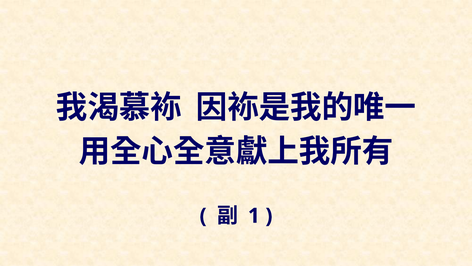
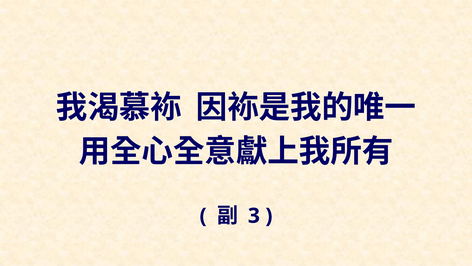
1: 1 -> 3 (254, 215)
